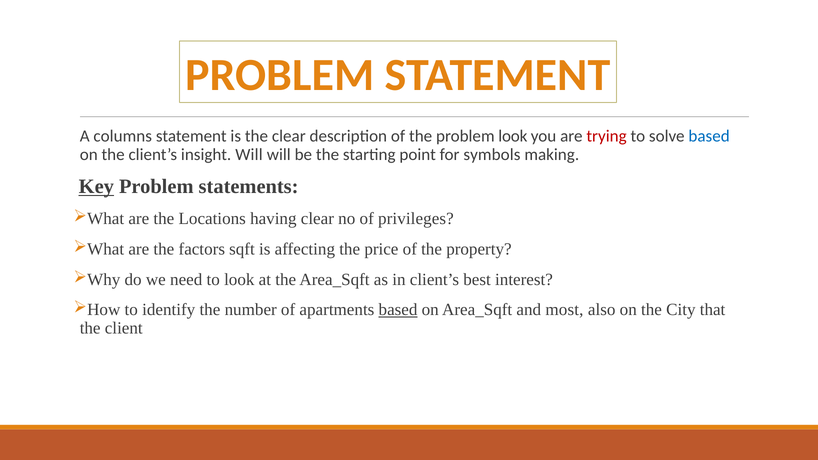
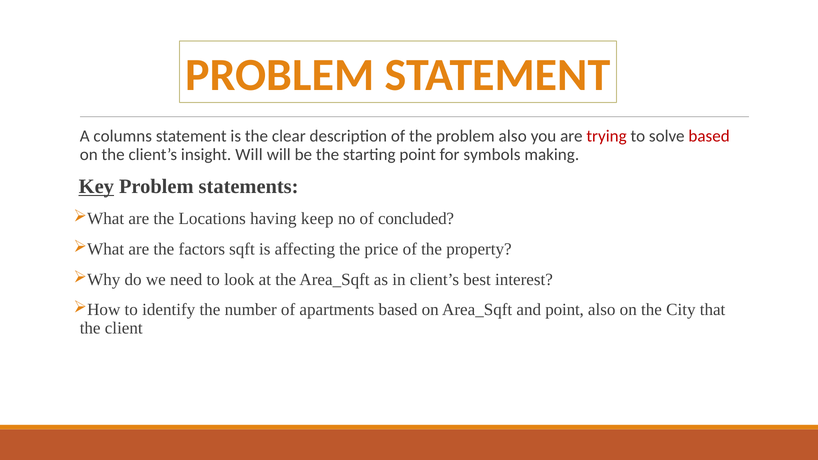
problem look: look -> also (513, 136)
based colour: blue -> red (709, 136)
having clear: clear -> keep (317, 219)
privileges: privileges -> concluded (416, 219)
based underline: present -> none (398, 310)
and most: most -> point (565, 310)
